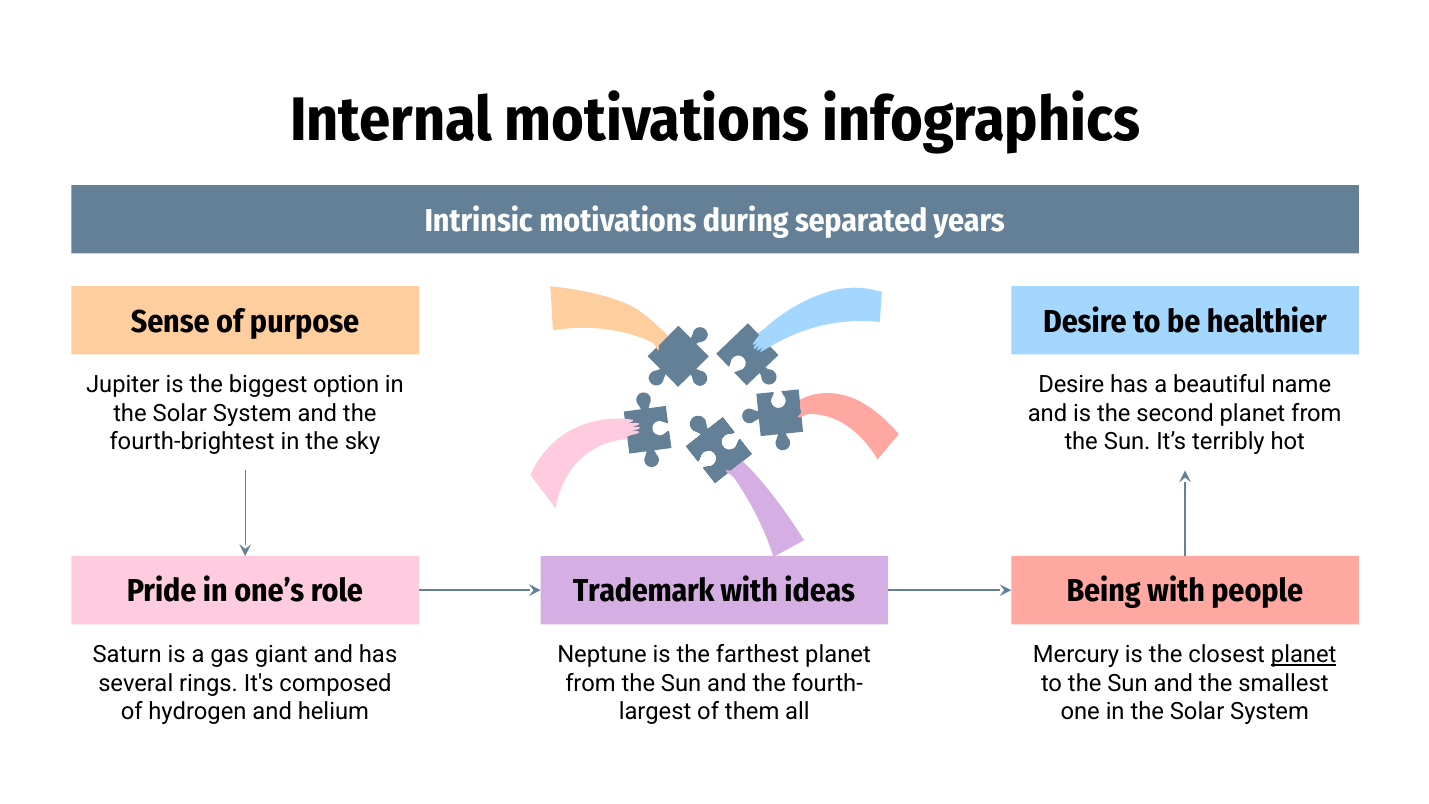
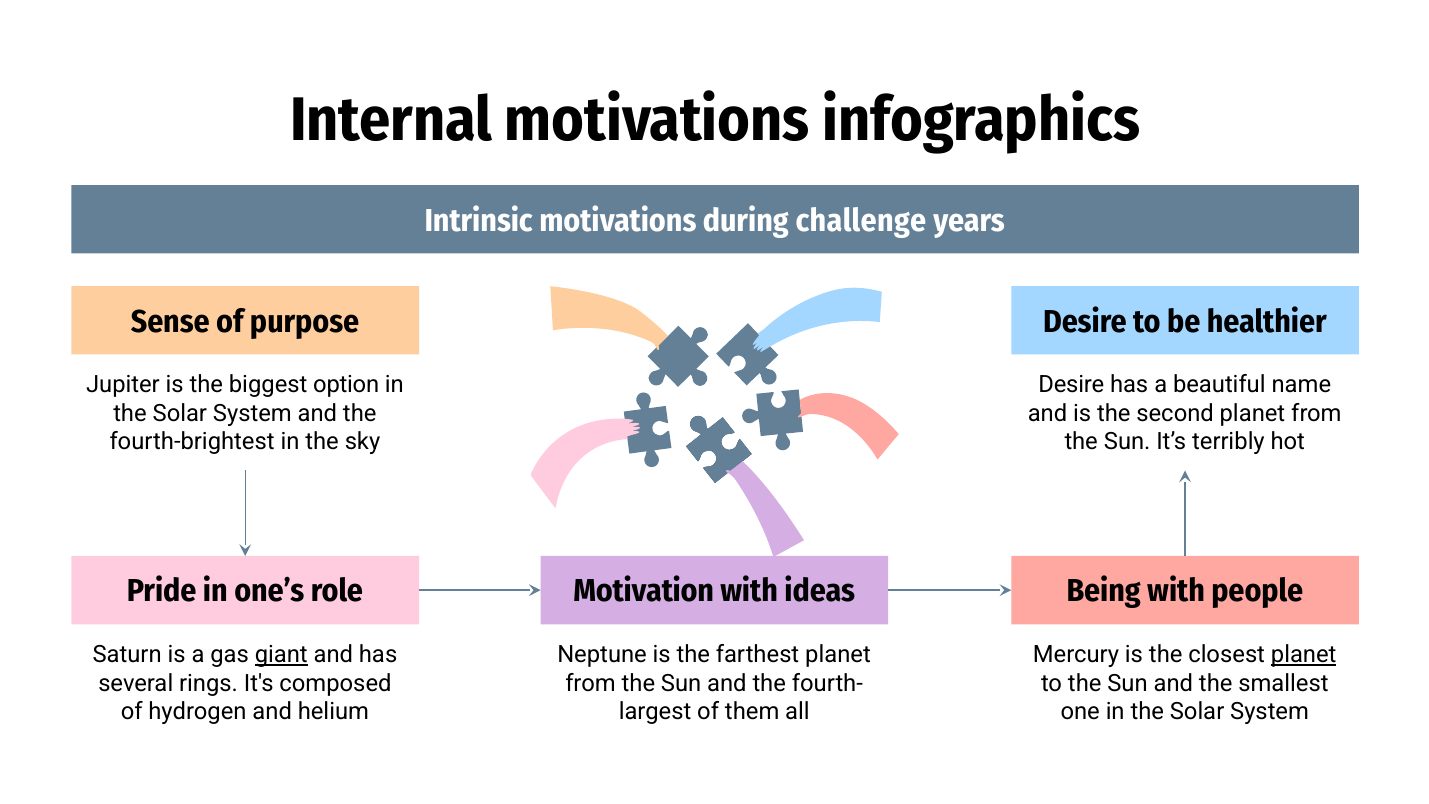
separated: separated -> challenge (861, 221)
Trademark: Trademark -> Motivation (644, 591)
giant underline: none -> present (281, 654)
